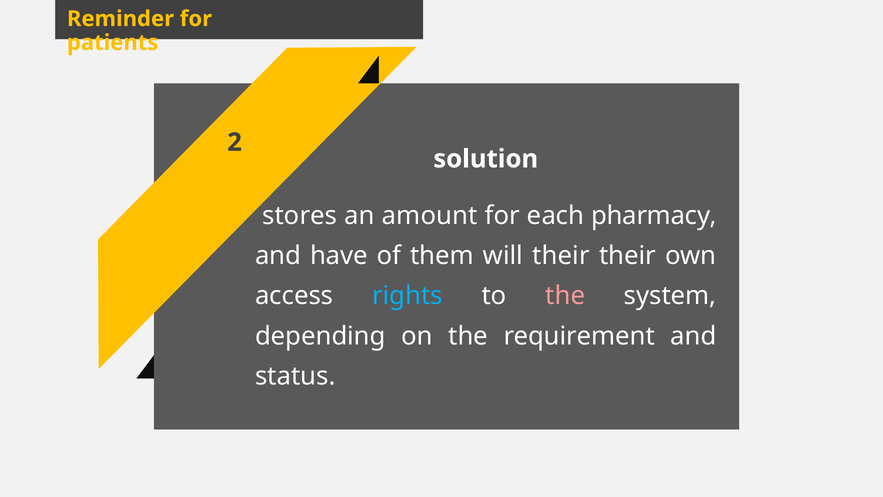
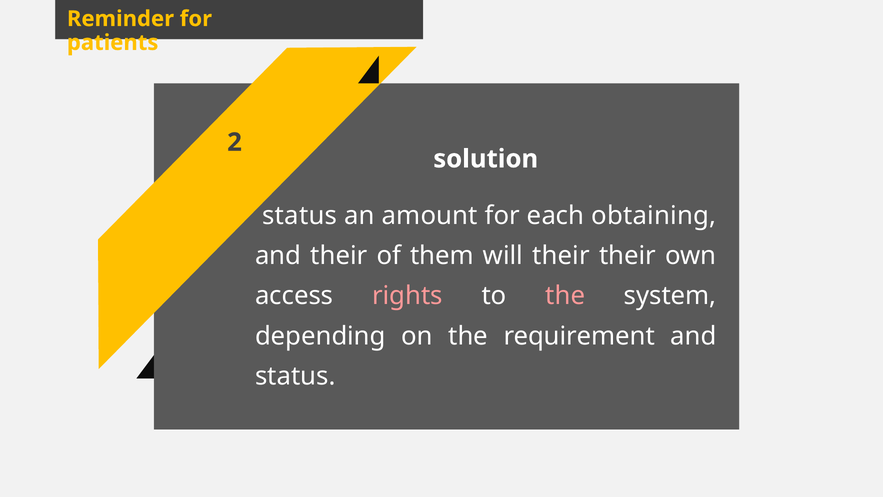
stores: stores -> status (300, 215)
pharmacy: pharmacy -> obtaining (654, 215)
and have: have -> their (339, 256)
rights colour: light blue -> pink (407, 296)
